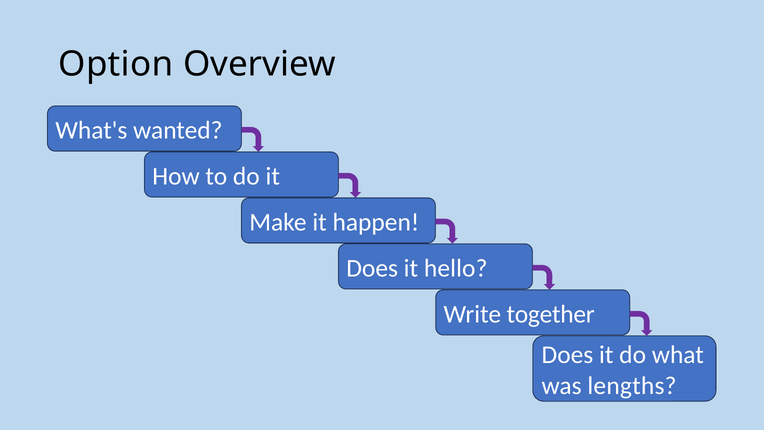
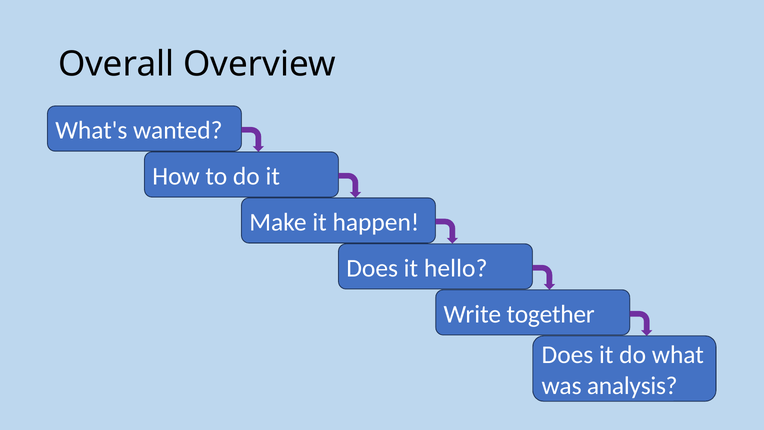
Option: Option -> Overall (116, 64)
lengths: lengths -> analysis (632, 385)
